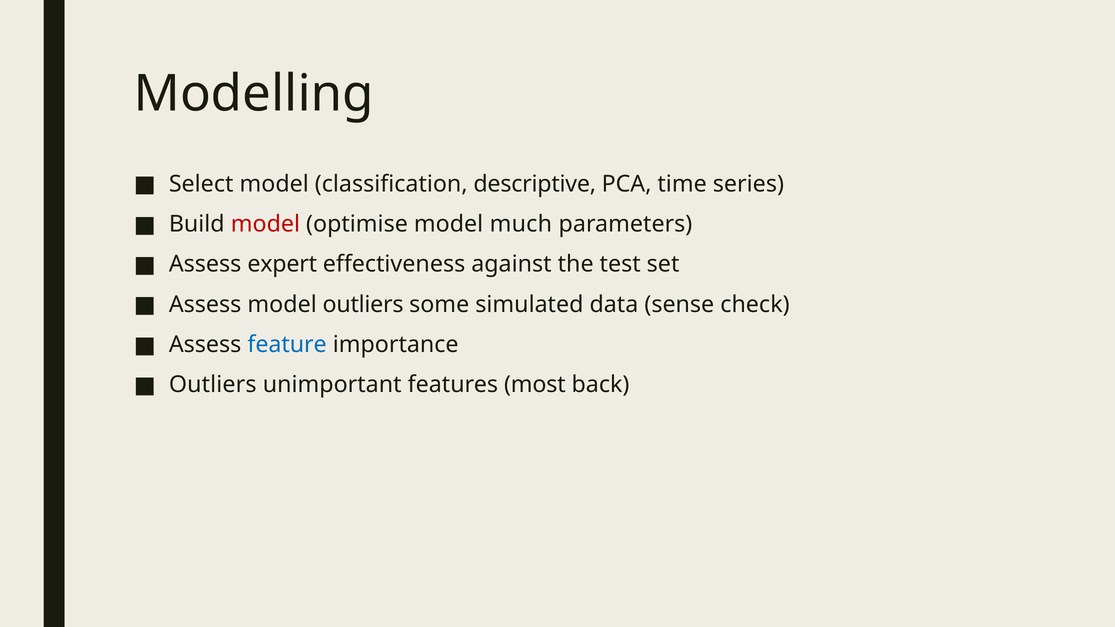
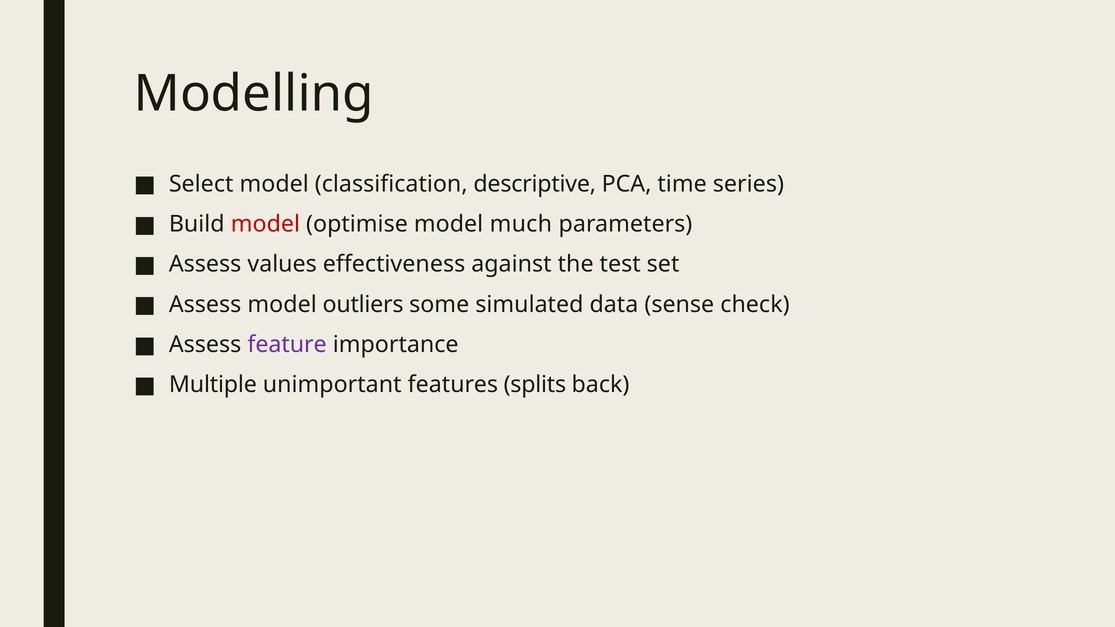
expert: expert -> values (282, 264)
feature colour: blue -> purple (287, 345)
Outliers: Outliers -> Multiple (213, 385)
most: most -> splits (535, 385)
